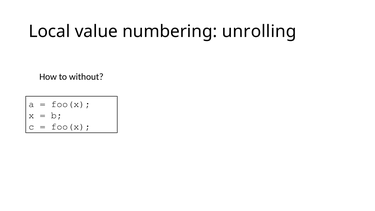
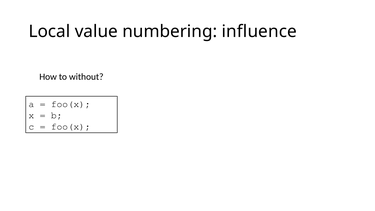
unrolling: unrolling -> influence (259, 32)
